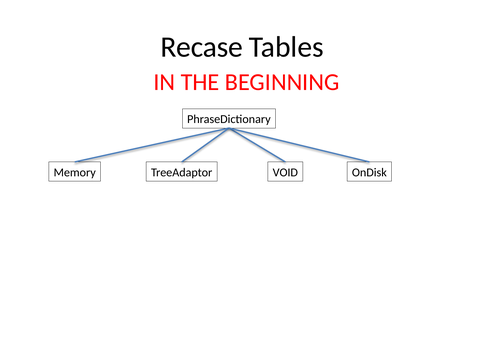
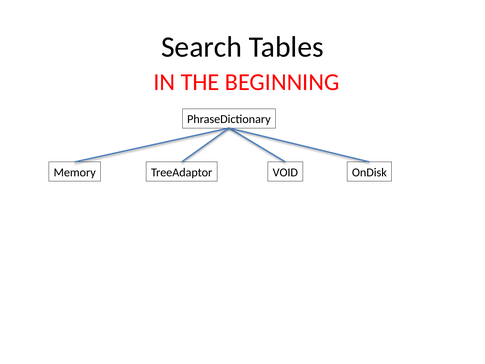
Recase: Recase -> Search (202, 47)
